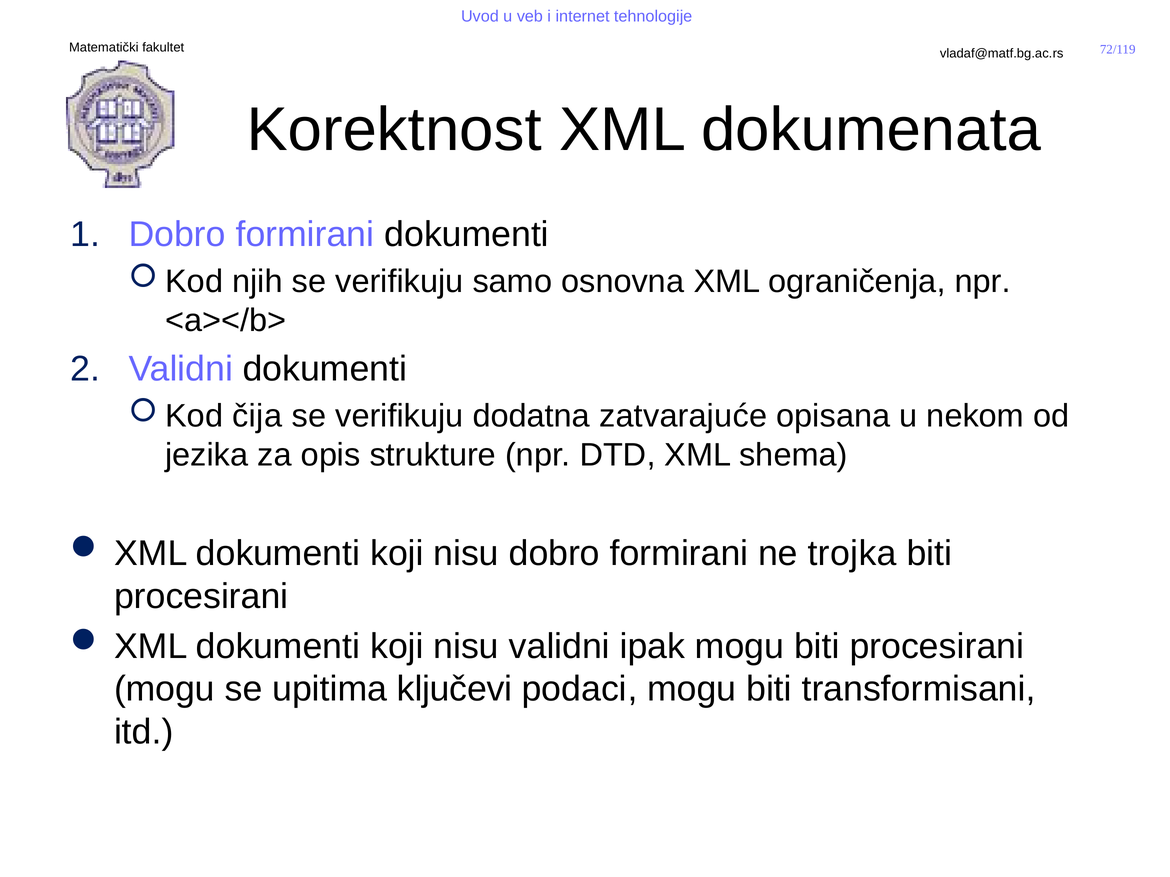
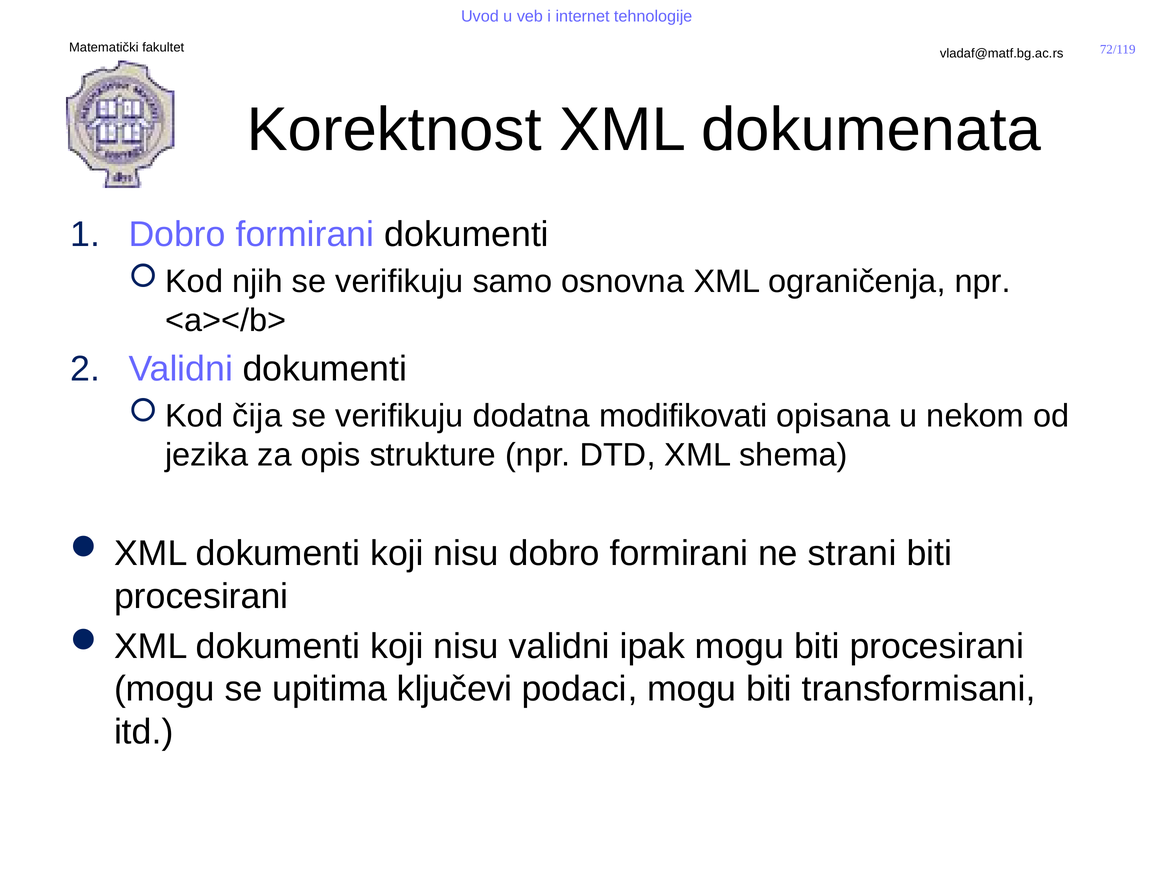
zatvarajuće: zatvarajuće -> modifikovati (683, 416)
trojka: trojka -> strani (852, 554)
